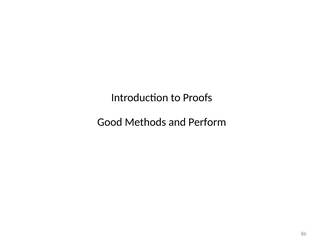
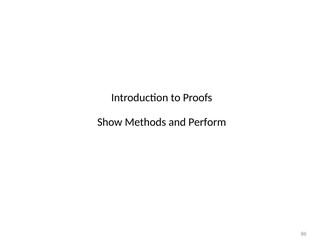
Good: Good -> Show (110, 122)
